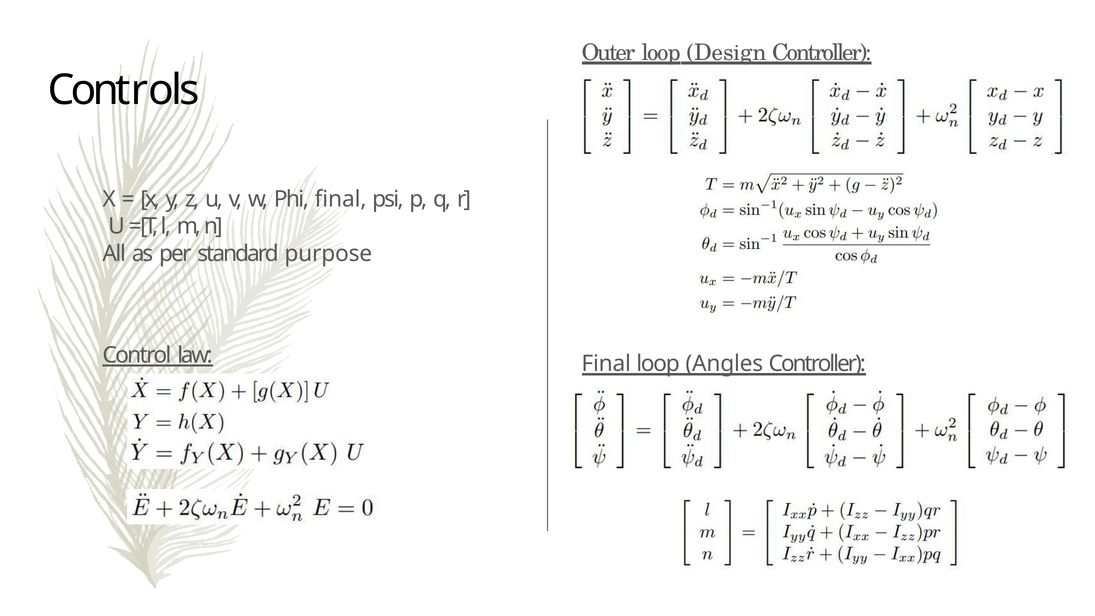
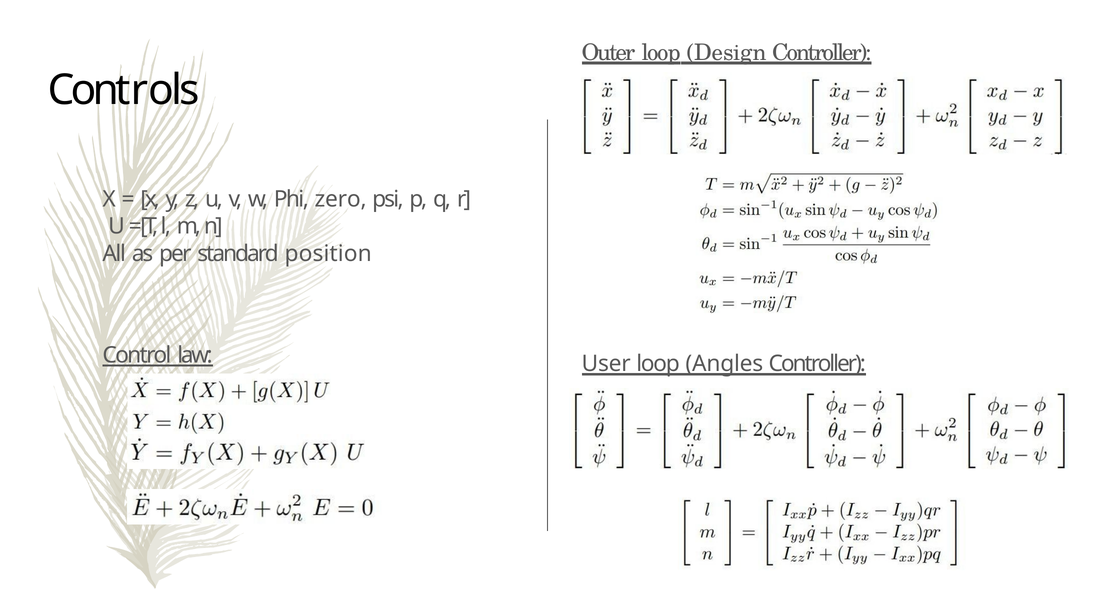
Phi final: final -> zero (341, 199)
purpose: purpose -> position (328, 254)
Final: Final -> User (606, 364)
